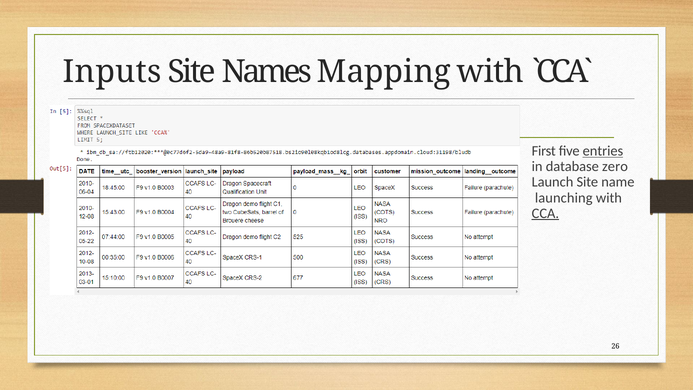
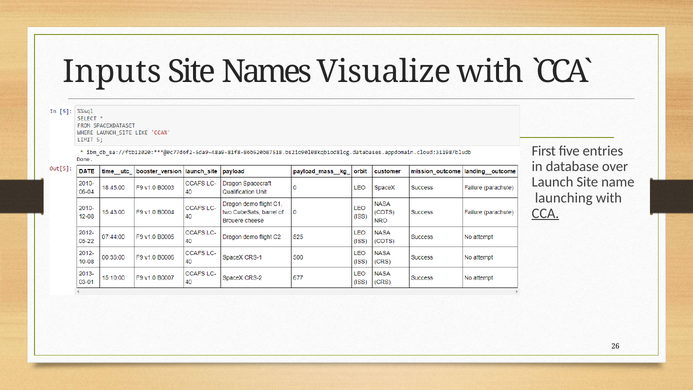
Mapping: Mapping -> Visualize (384, 72)
entries underline: present -> none (603, 151)
zero: zero -> over (615, 167)
